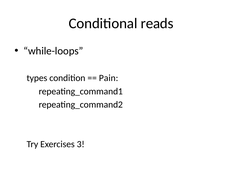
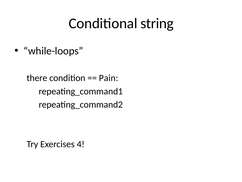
reads: reads -> string (157, 23)
types: types -> there (37, 78)
3: 3 -> 4 (81, 144)
